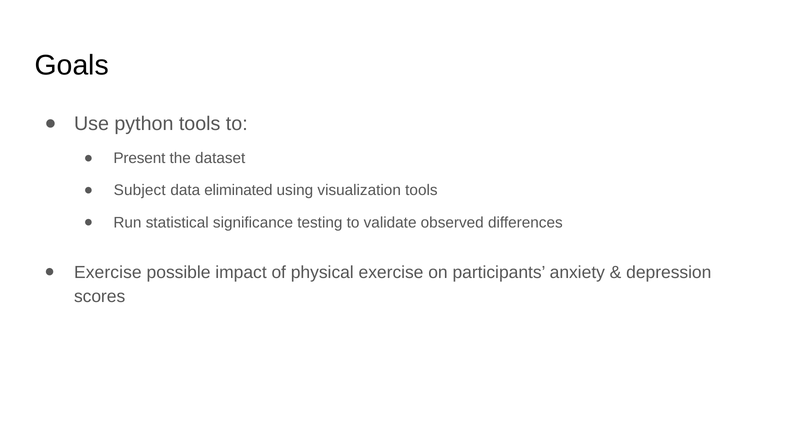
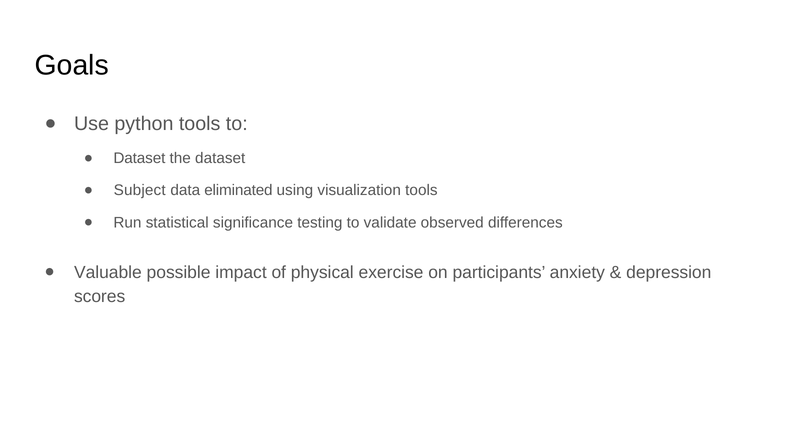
Present: Present -> Dataset (139, 158)
Exercise: Exercise -> Valuable (108, 272)
